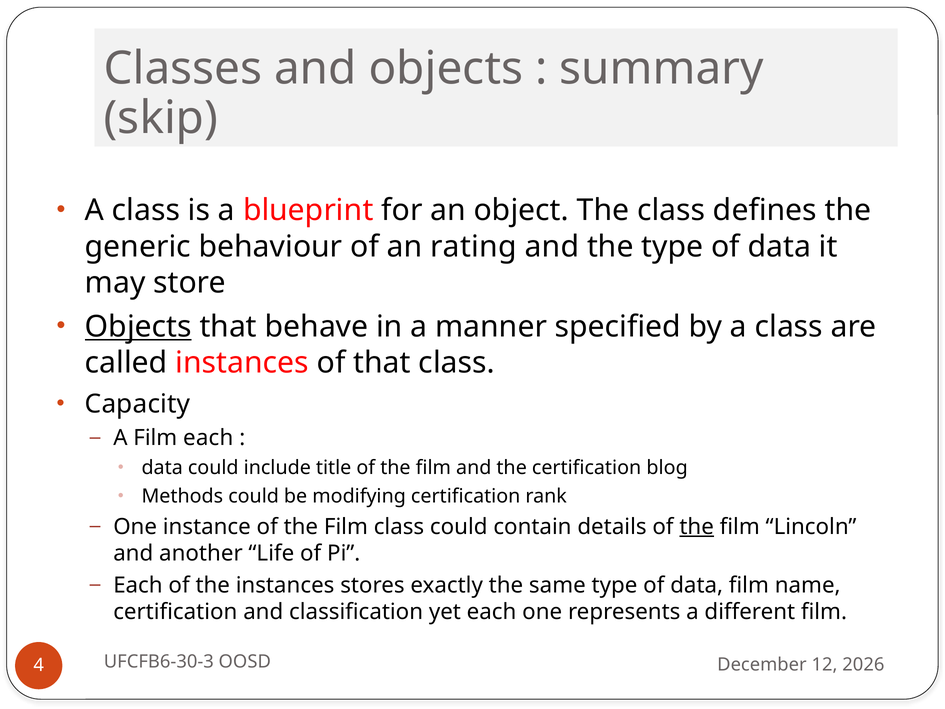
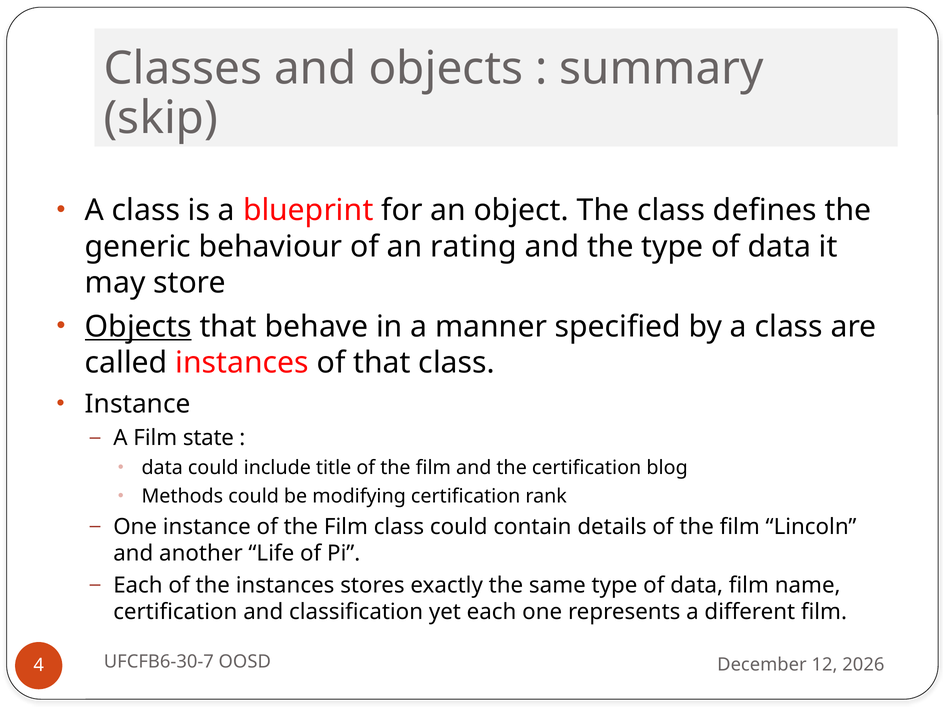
Capacity: Capacity -> Instance (138, 404)
Film each: each -> state (208, 438)
the underline: present -> none (697, 526)
UFCFB6-30-3: UFCFB6-30-3 -> UFCFB6-30-7 (159, 661)
